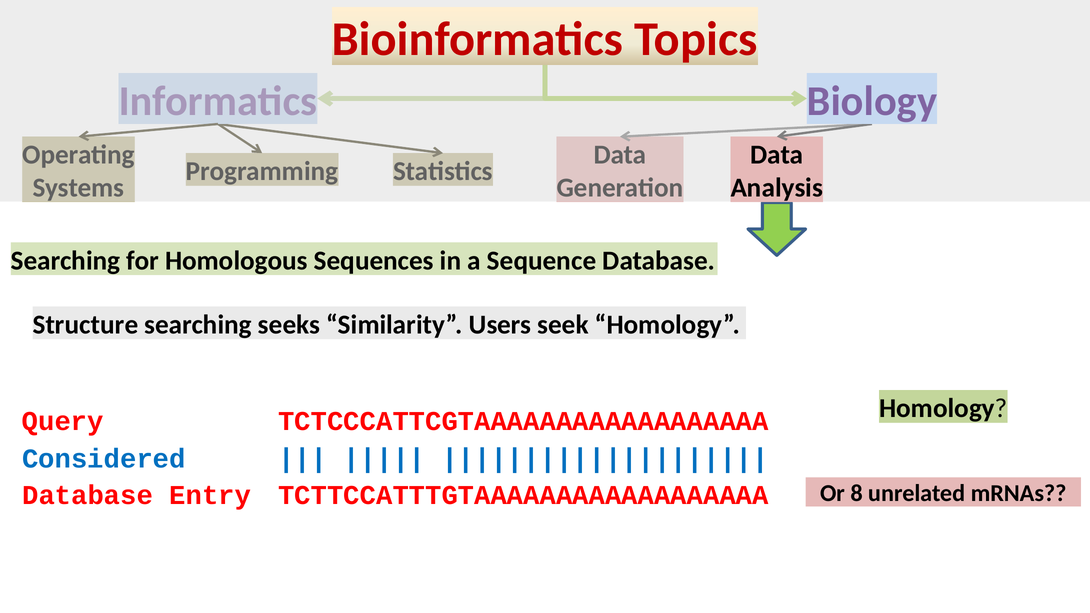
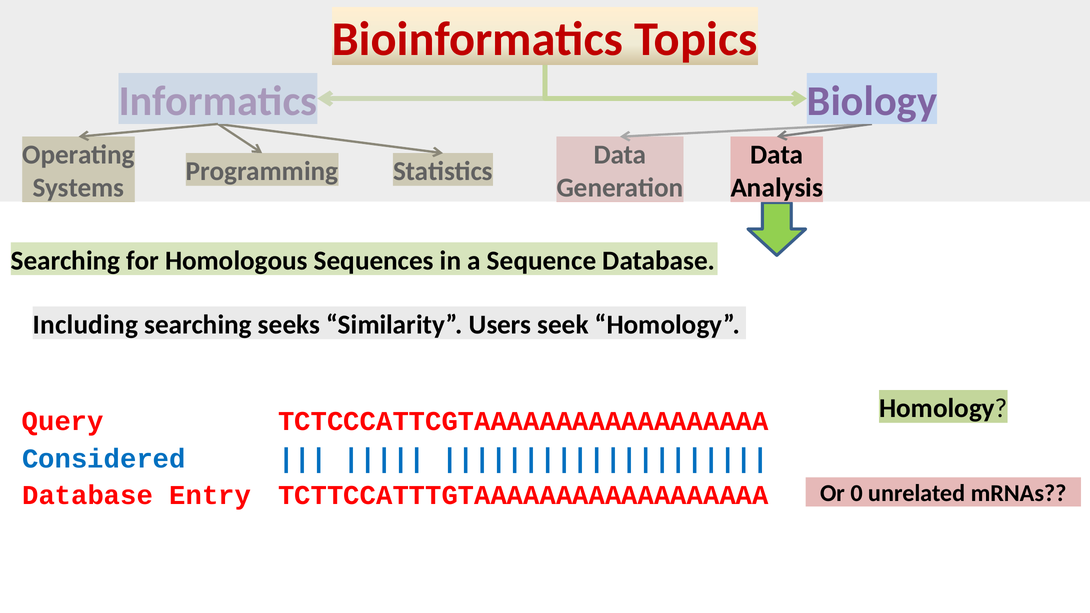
Structure: Structure -> Including (85, 325)
8: 8 -> 0 (856, 494)
